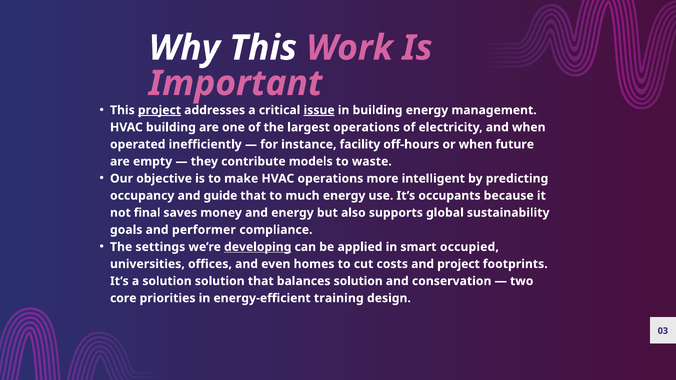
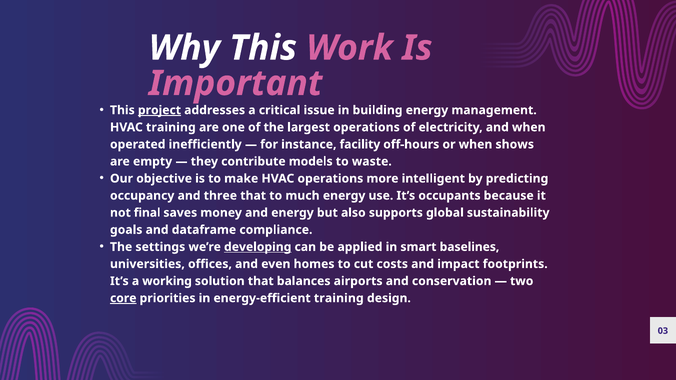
issue underline: present -> none (319, 110)
HVAC building: building -> training (171, 127)
future: future -> shows (515, 144)
guide: guide -> three (220, 196)
performer: performer -> dataframe (204, 230)
occupied: occupied -> baselines (469, 247)
and project: project -> impact (458, 264)
a solution: solution -> working (167, 281)
balances solution: solution -> airports (358, 281)
core underline: none -> present (123, 298)
